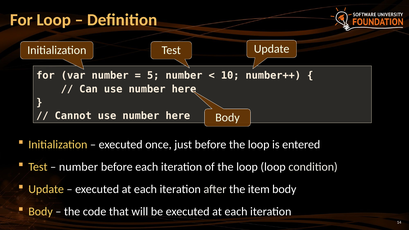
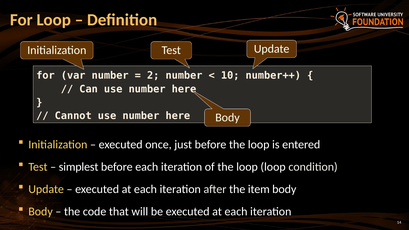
5: 5 -> 2 (153, 76)
number: number -> simplest (79, 167)
